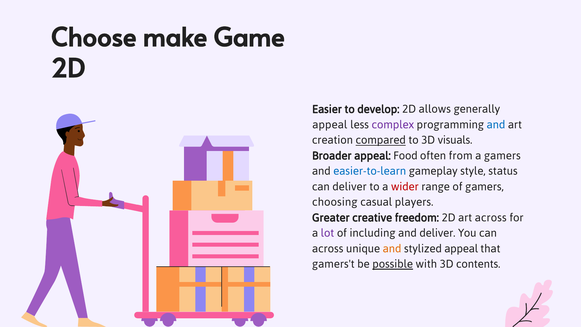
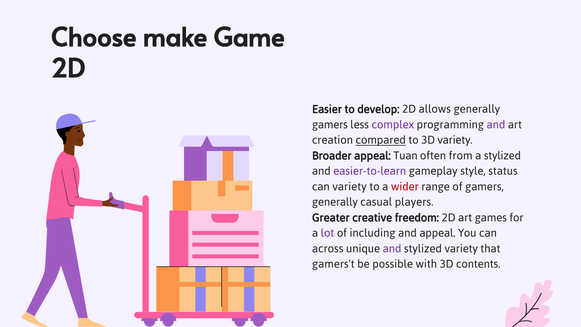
appeal: appeal -> gamers (330, 124)
and colour: blue -> purple (496, 124)
3D visuals: visuals -> variety (455, 140)
Food: Food -> Tuan (405, 155)
a gamers: gamers -> stylized (502, 155)
easier-to-learn colour: blue -> purple (370, 171)
can deliver: deliver -> variety (349, 186)
choosing: choosing -> generally (335, 202)
art across: across -> games (491, 217)
and deliver: deliver -> appeal (437, 233)
and colour: orange -> purple (392, 248)
stylized appeal: appeal -> variety (461, 248)
possible underline: present -> none (393, 264)
